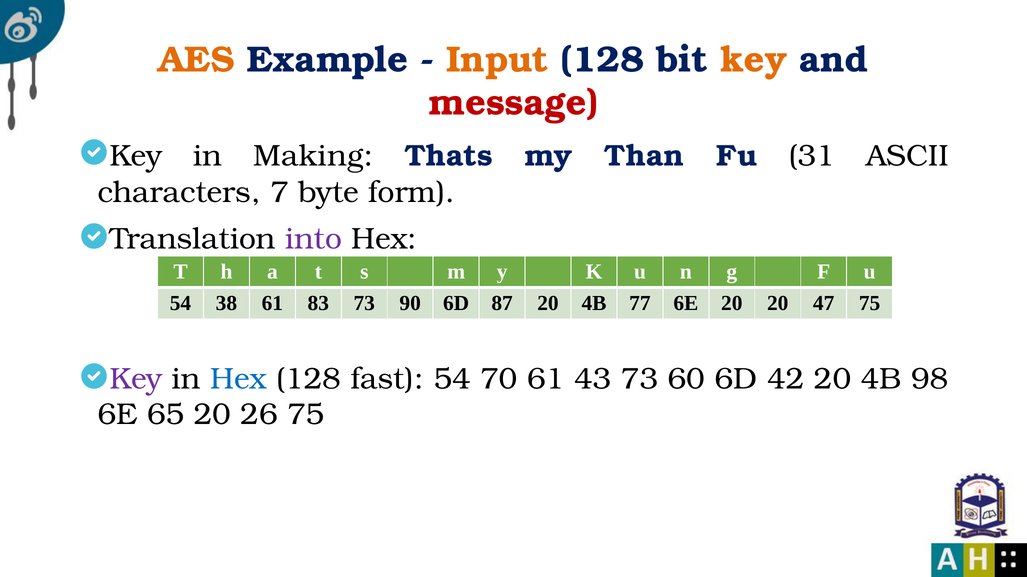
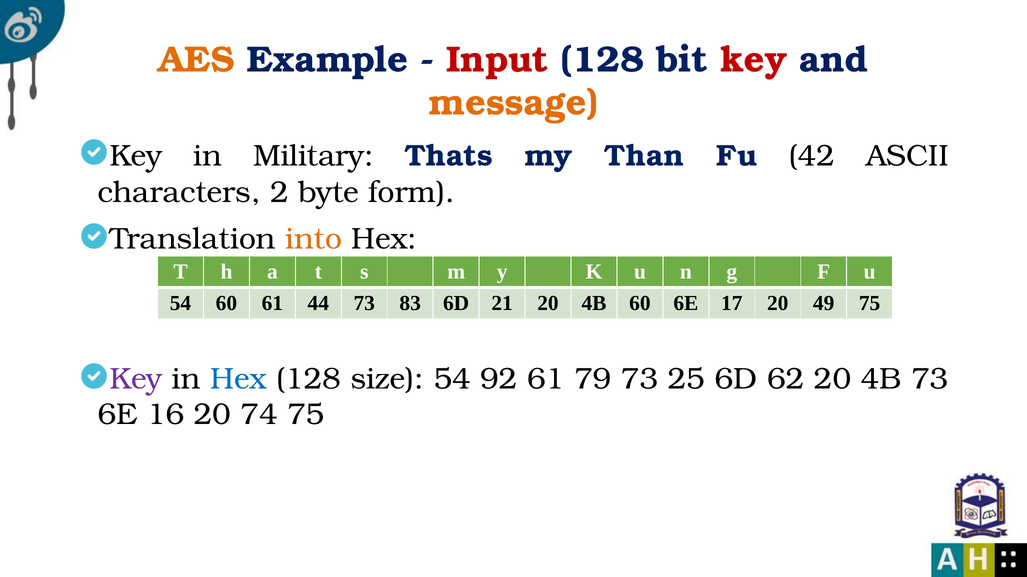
Input colour: orange -> red (497, 60)
key colour: orange -> red (754, 60)
message colour: red -> orange (514, 103)
Making: Making -> Military (314, 156)
31: 31 -> 42 (812, 156)
7: 7 -> 2 (279, 193)
into colour: purple -> orange (314, 239)
54 38: 38 -> 60 (226, 304)
83: 83 -> 44 (318, 304)
90: 90 -> 83 (410, 304)
87: 87 -> 21 (502, 304)
4B 77: 77 -> 60 (640, 304)
6E 20: 20 -> 17 (732, 304)
47: 47 -> 49 (824, 304)
fast: fast -> size (387, 379)
70: 70 -> 92 (499, 379)
43: 43 -> 79 (593, 379)
60: 60 -> 25 (686, 379)
42: 42 -> 62 (786, 379)
4B 98: 98 -> 73 (930, 379)
65: 65 -> 16 (166, 415)
26: 26 -> 74 (259, 415)
